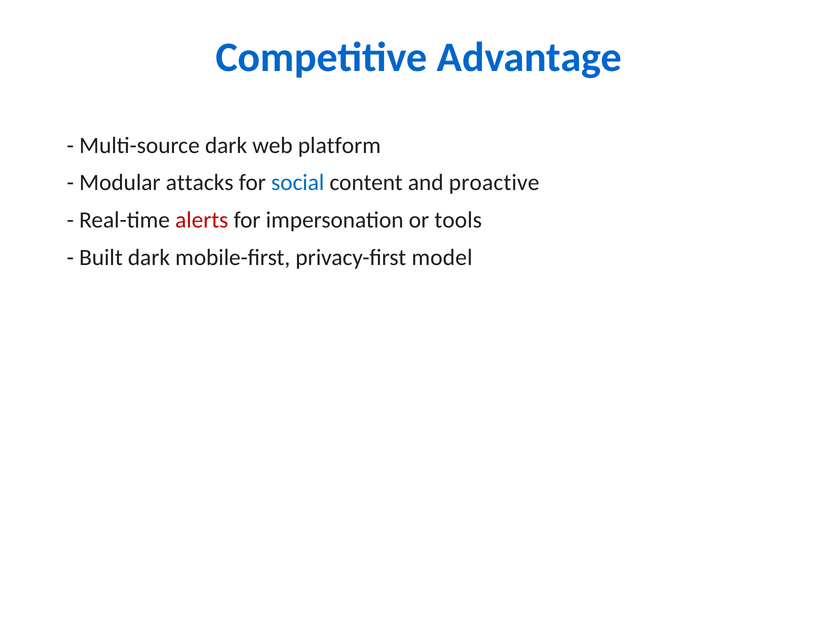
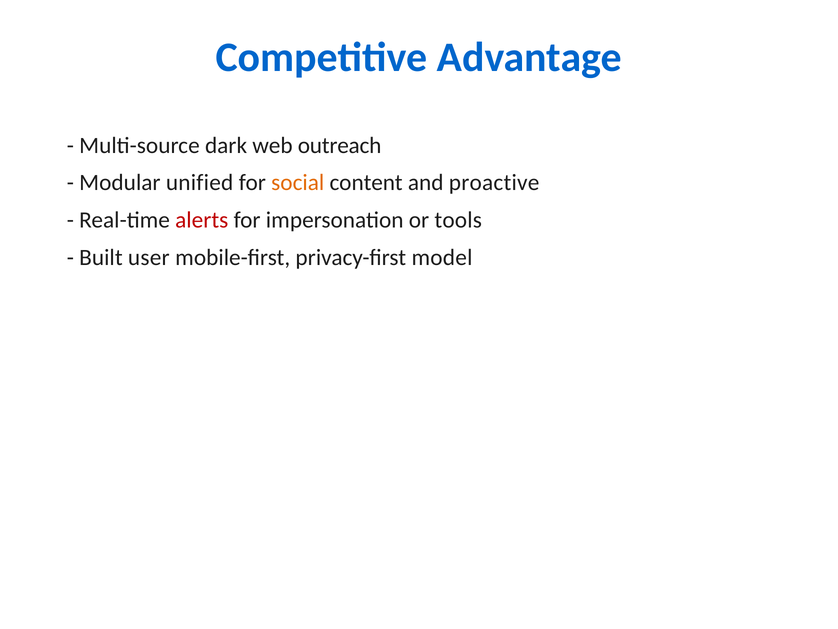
platform: platform -> outreach (340, 145)
attacks: attacks -> unified (200, 183)
social colour: blue -> orange (298, 183)
Built dark: dark -> user (149, 257)
